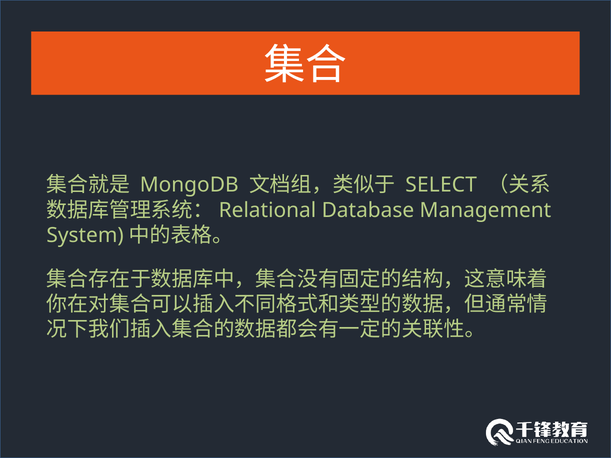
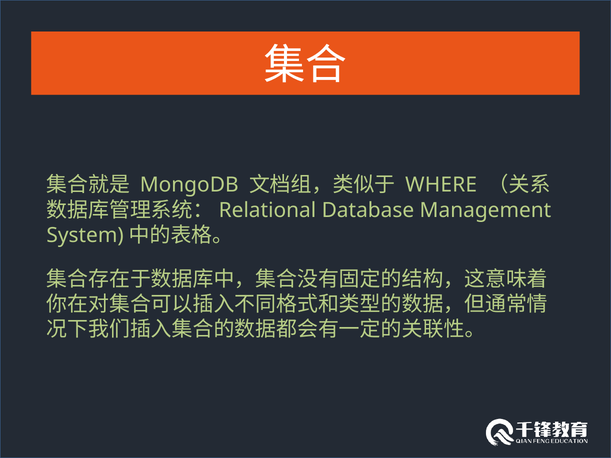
SELECT: SELECT -> WHERE (441, 185)
